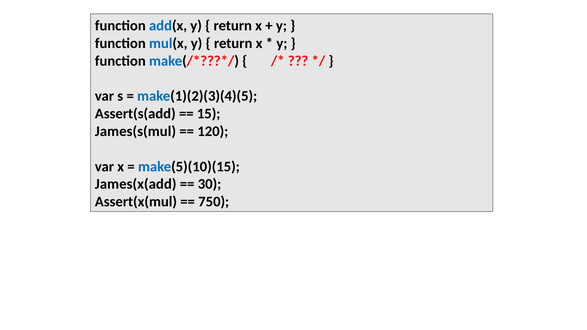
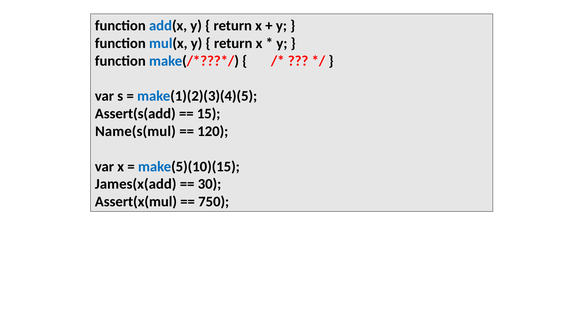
James(s(mul: James(s(mul -> Name(s(mul (135, 131)
